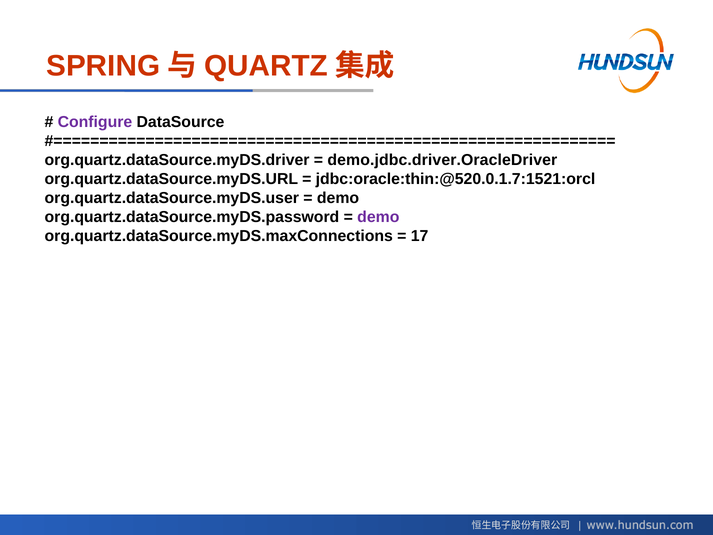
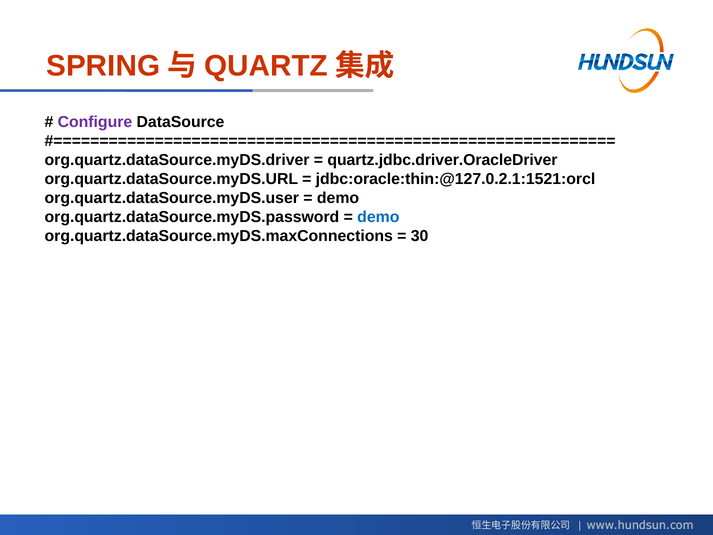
demo.jdbc.driver.OracleDriver: demo.jdbc.driver.OracleDriver -> quartz.jdbc.driver.OracleDriver (442, 160)
jdbc:oracle:thin:@520.0.1.7:1521:orcl: jdbc:oracle:thin:@520.0.1.7:1521:orcl -> jdbc:oracle:thin:@127.0.2.1:1521:orcl (456, 179)
demo colour: purple -> blue (378, 217)
17: 17 -> 30 (420, 236)
